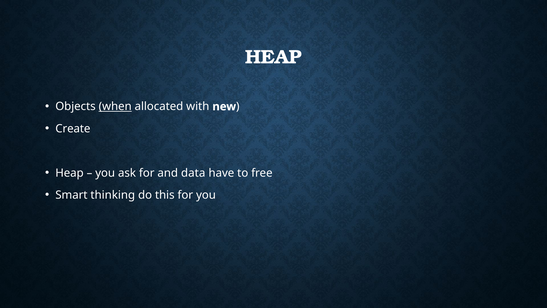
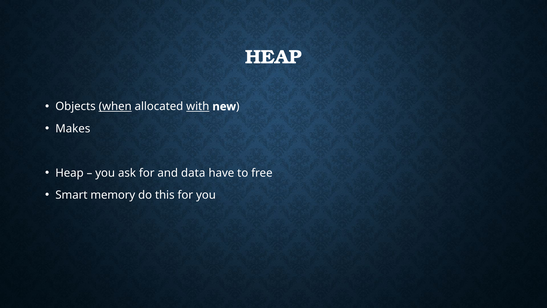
with underline: none -> present (198, 106)
Create: Create -> Makes (73, 129)
thinking: thinking -> memory (113, 195)
